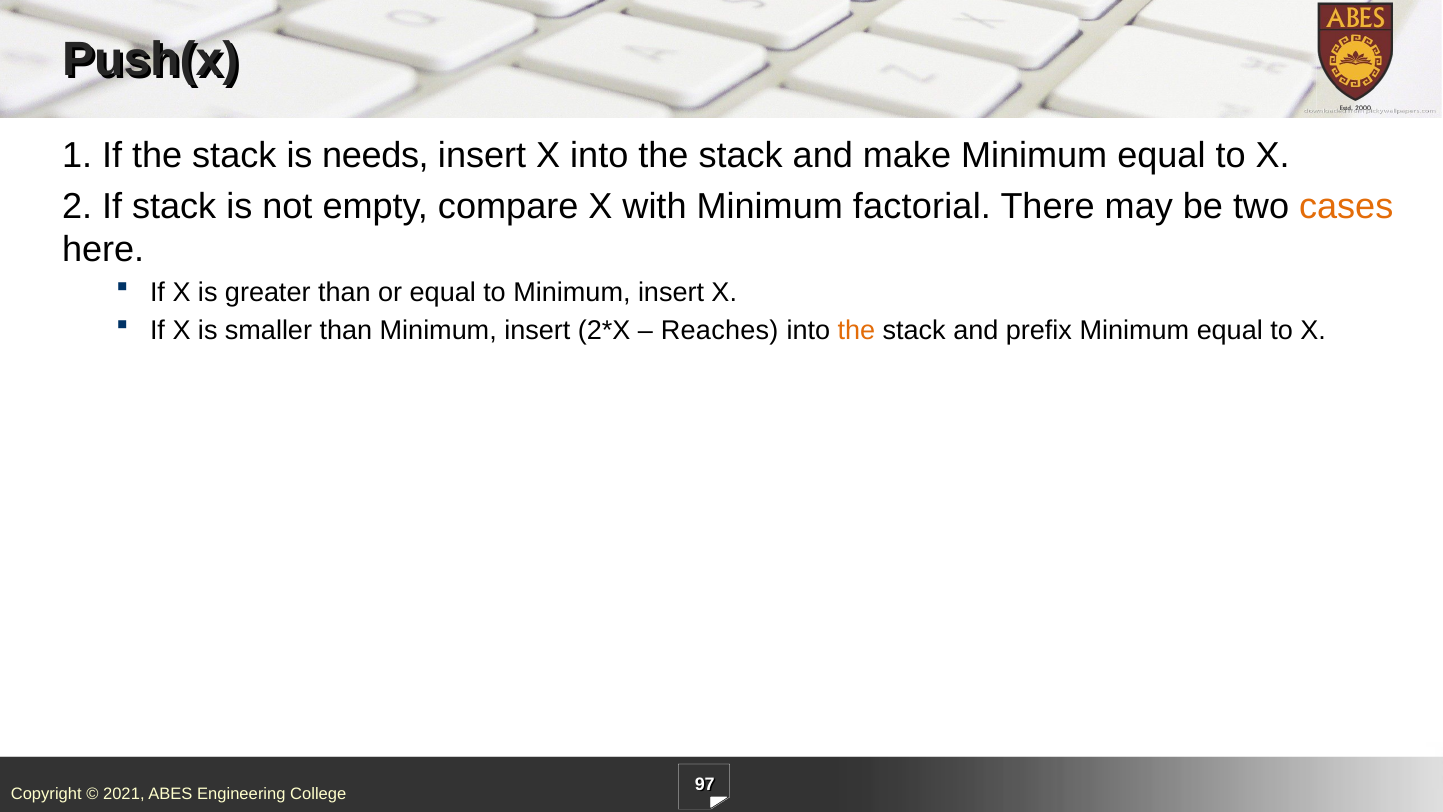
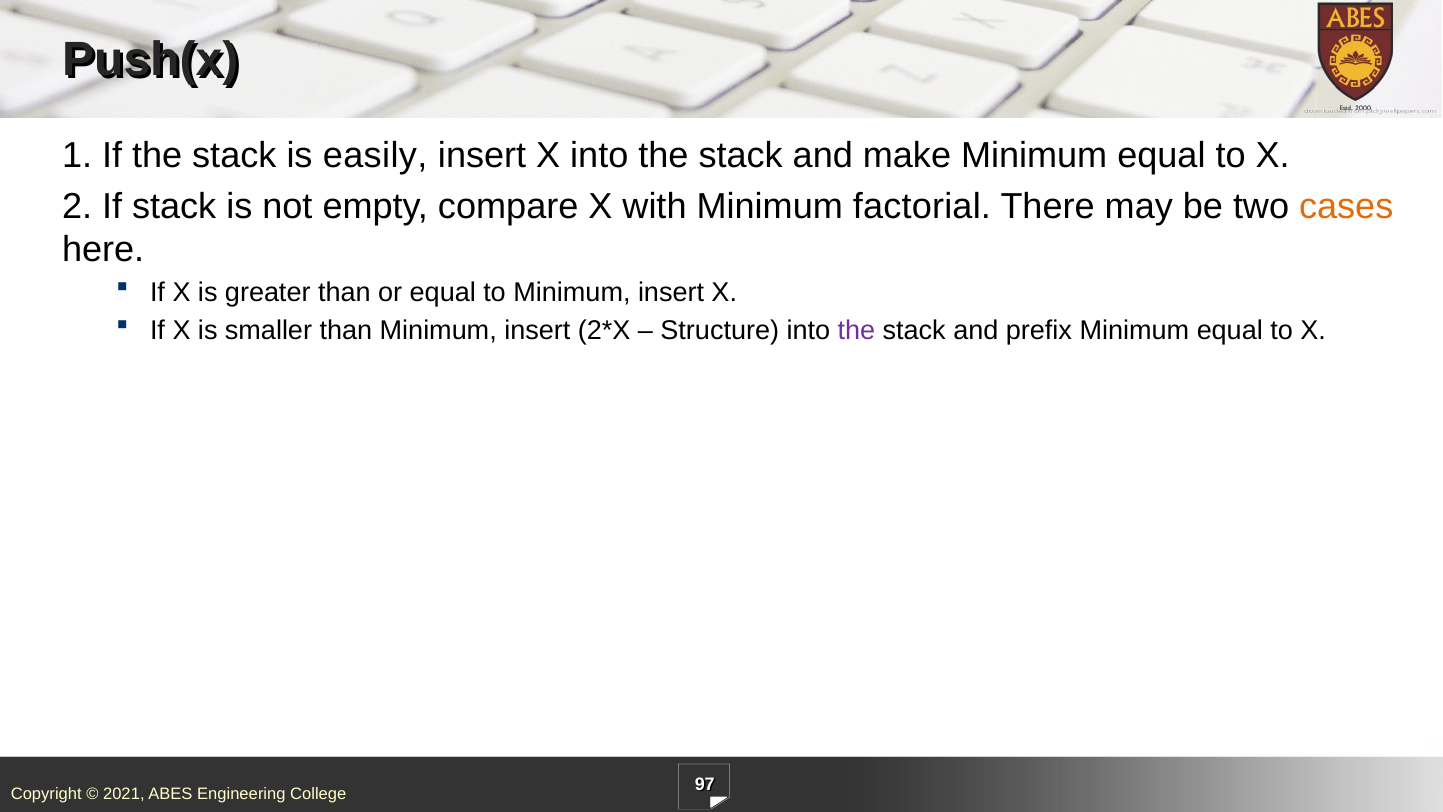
needs: needs -> easily (375, 156)
Reaches: Reaches -> Structure (720, 330)
the colour: orange -> purple (856, 330)
